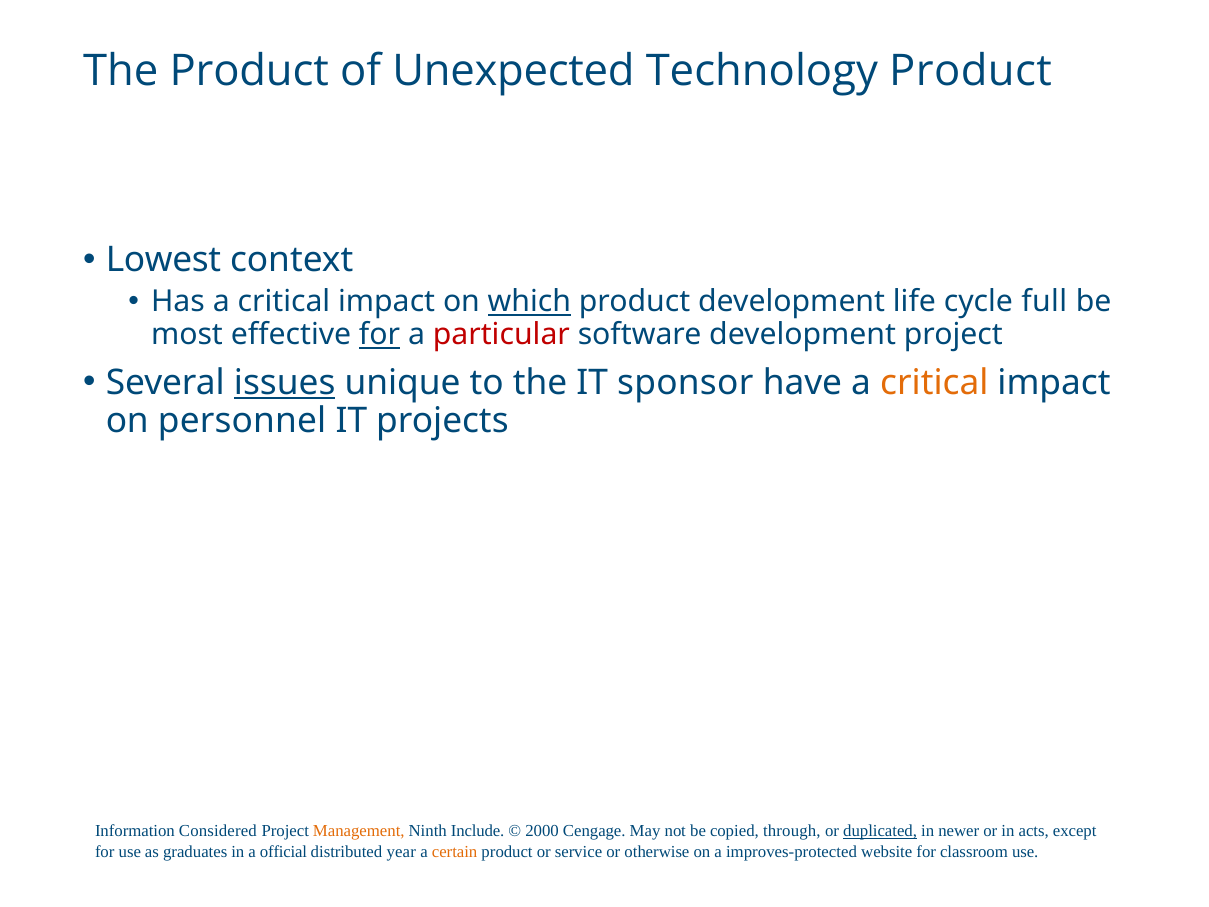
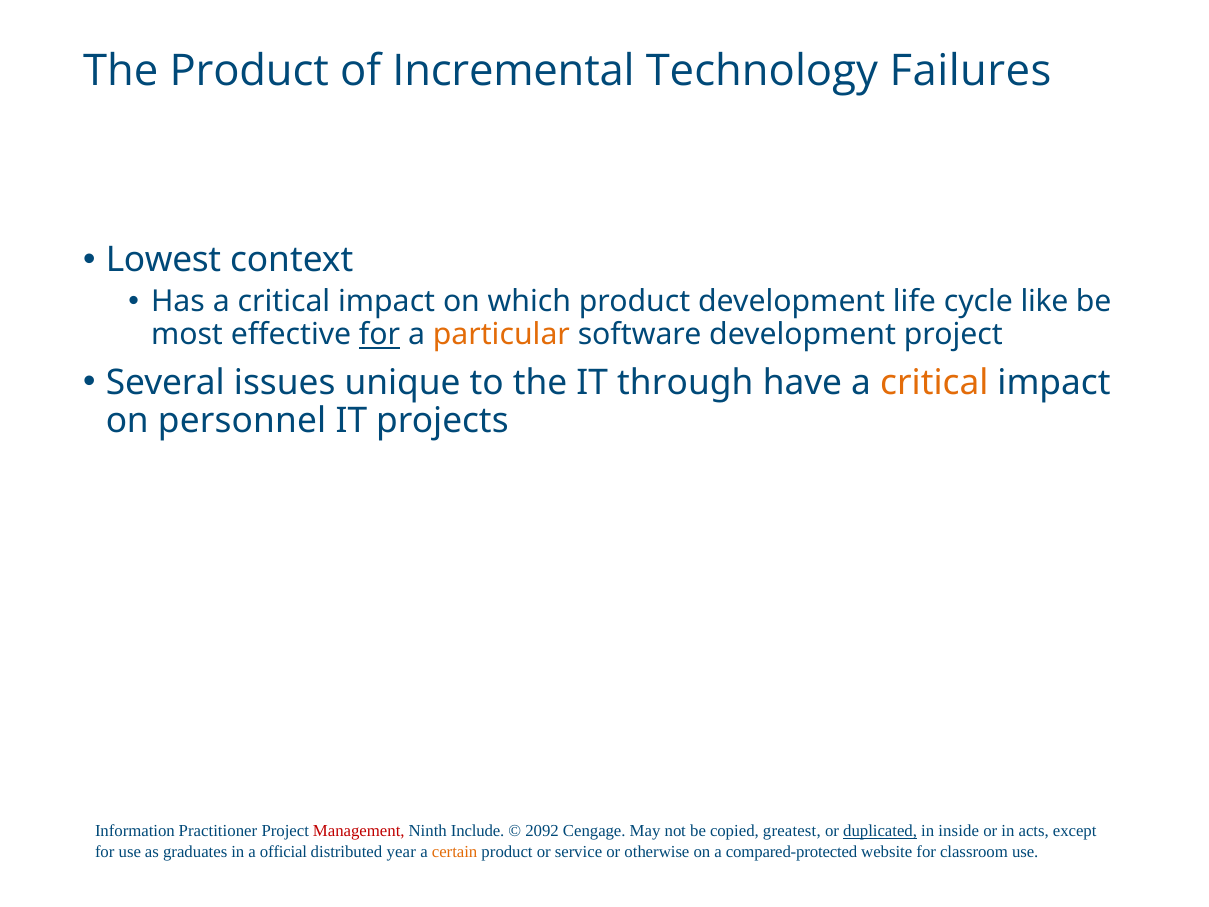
Unexpected: Unexpected -> Incremental (513, 72)
Technology Product: Product -> Failures (971, 72)
which underline: present -> none (529, 302)
full: full -> like (1045, 302)
particular colour: red -> orange (501, 335)
issues underline: present -> none (285, 382)
sponsor: sponsor -> through (685, 382)
Considered: Considered -> Practitioner (218, 831)
Management colour: orange -> red (359, 831)
2000: 2000 -> 2092 (542, 831)
through: through -> greatest (792, 831)
newer: newer -> inside (959, 831)
improves-protected: improves-protected -> compared-protected (792, 851)
